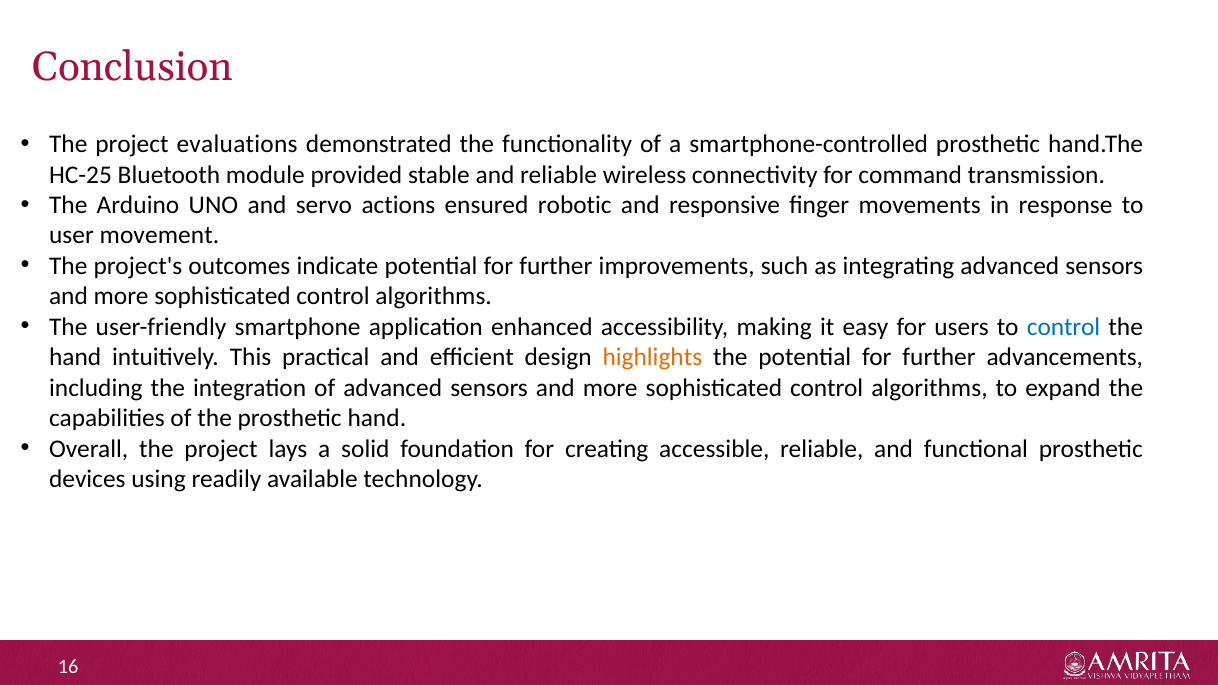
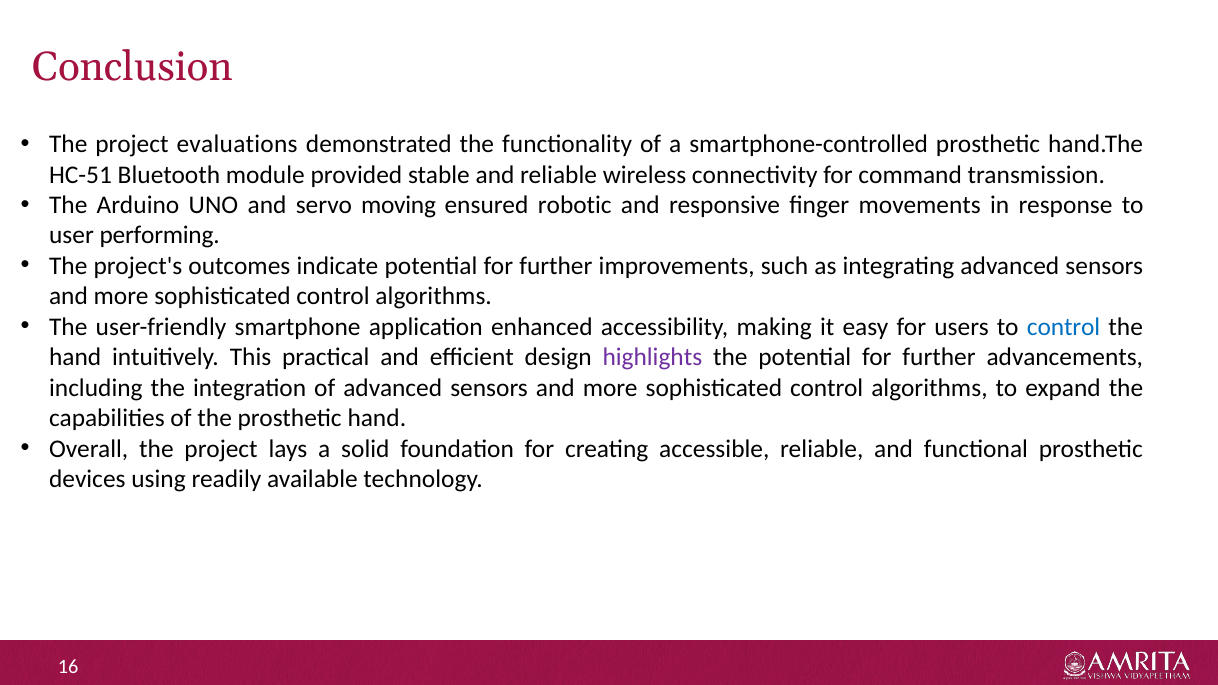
HC-25: HC-25 -> HC-51 (81, 175)
actions: actions -> moving (399, 205)
movement: movement -> performing (160, 236)
highlights colour: orange -> purple (652, 357)
